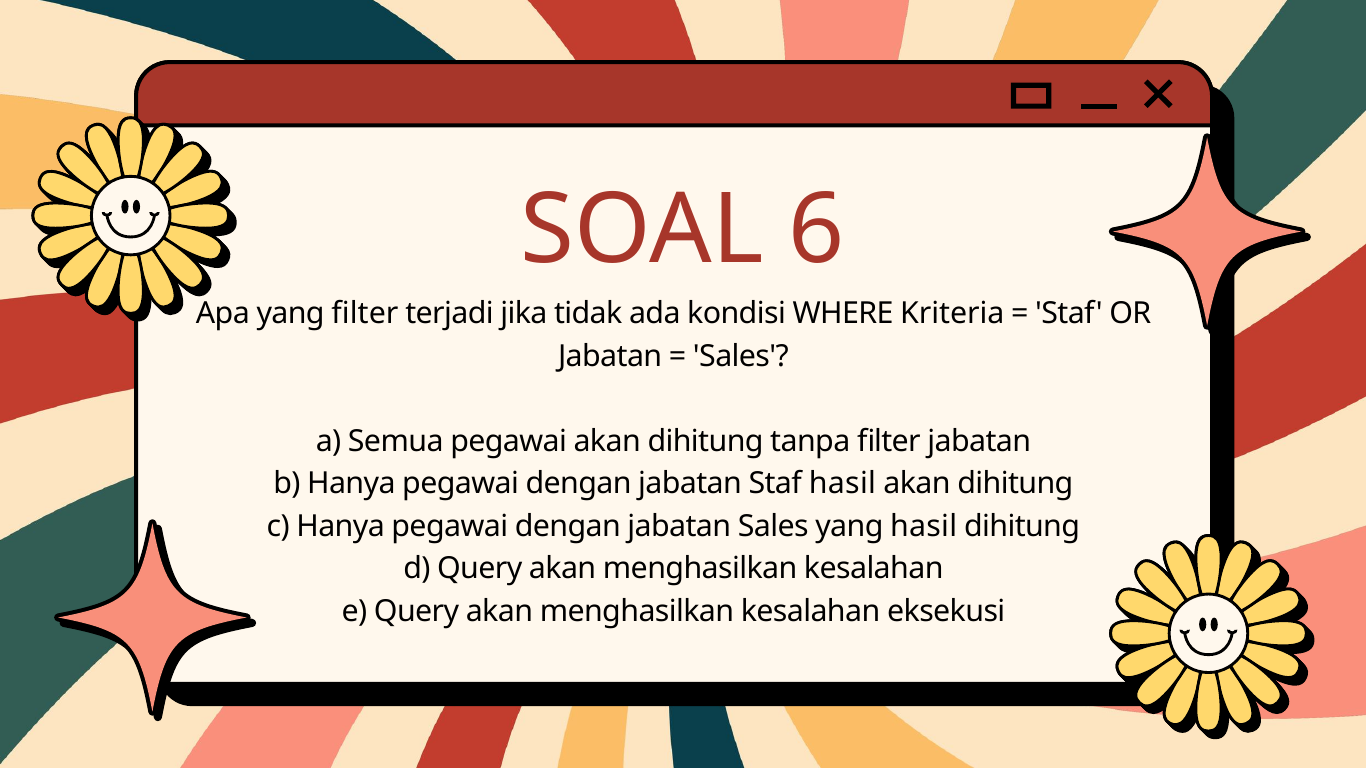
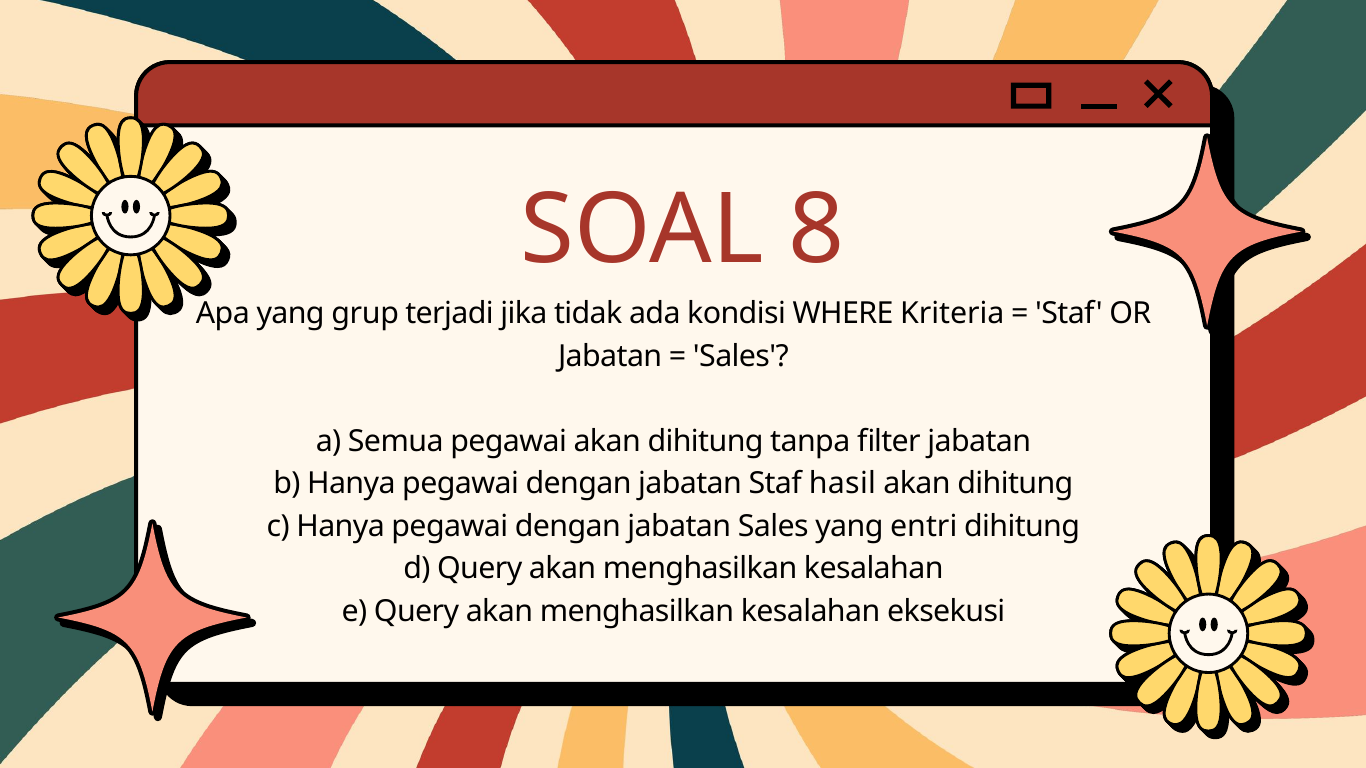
6: 6 -> 8 (817, 230)
yang filter: filter -> grup (365, 314)
yang hasil: hasil -> entri (924, 526)
